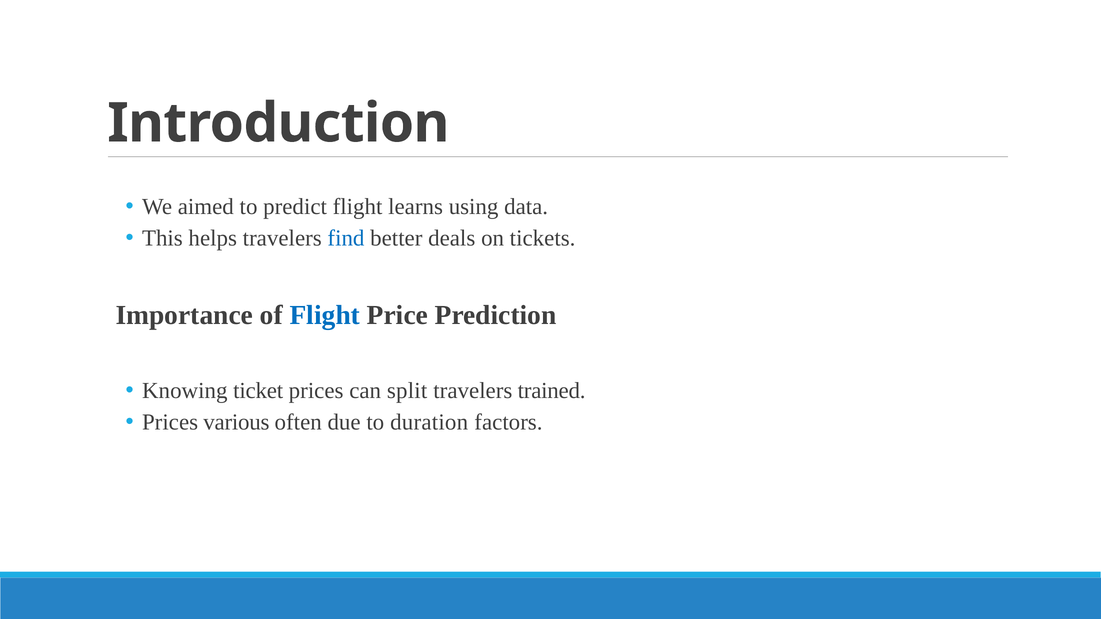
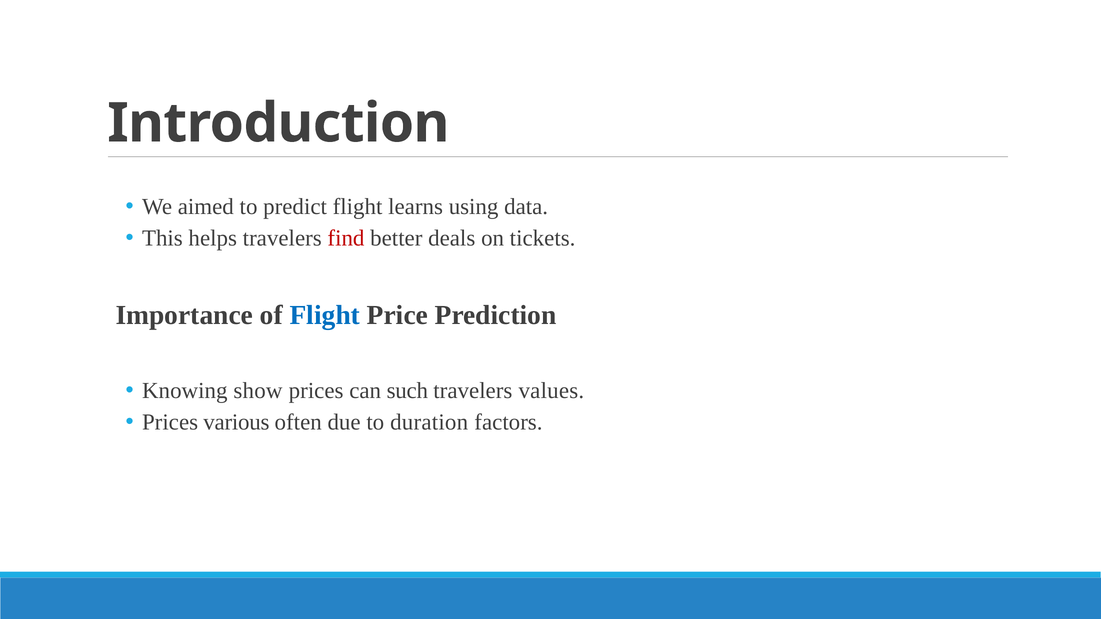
find colour: blue -> red (346, 238)
ticket: ticket -> show (258, 391)
split: split -> such (407, 391)
trained: trained -> values (551, 391)
